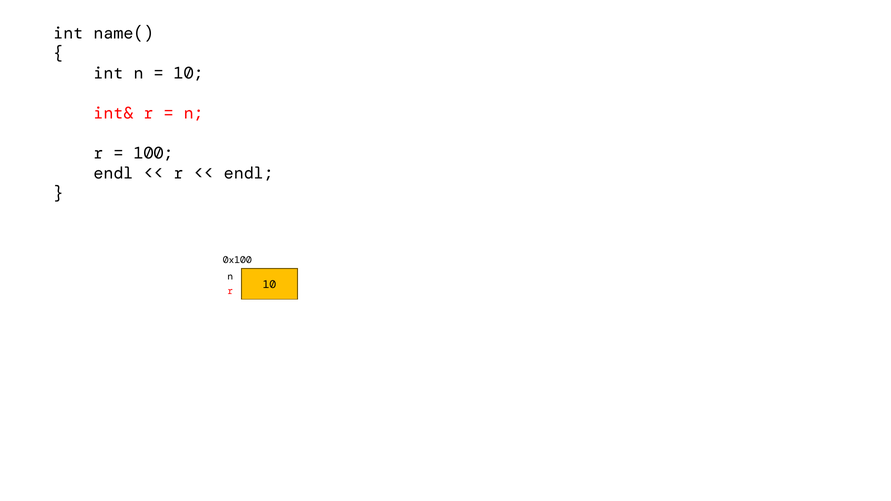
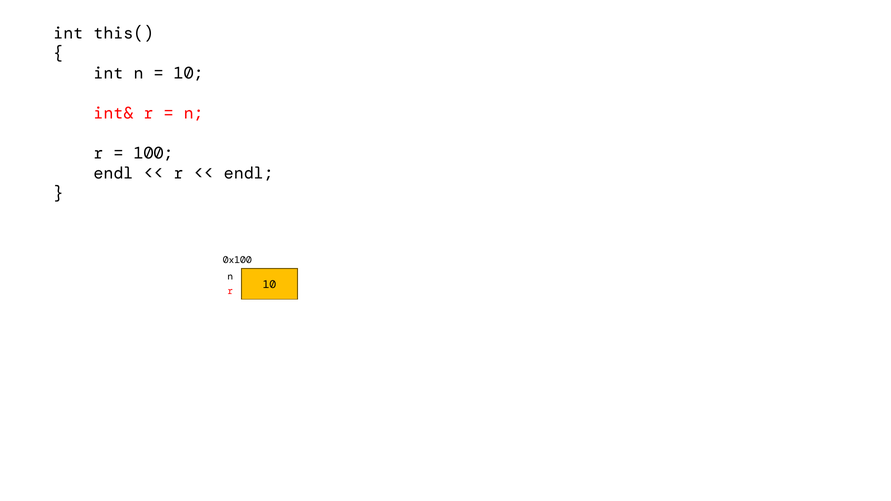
name(: name( -> this( (123, 33)
